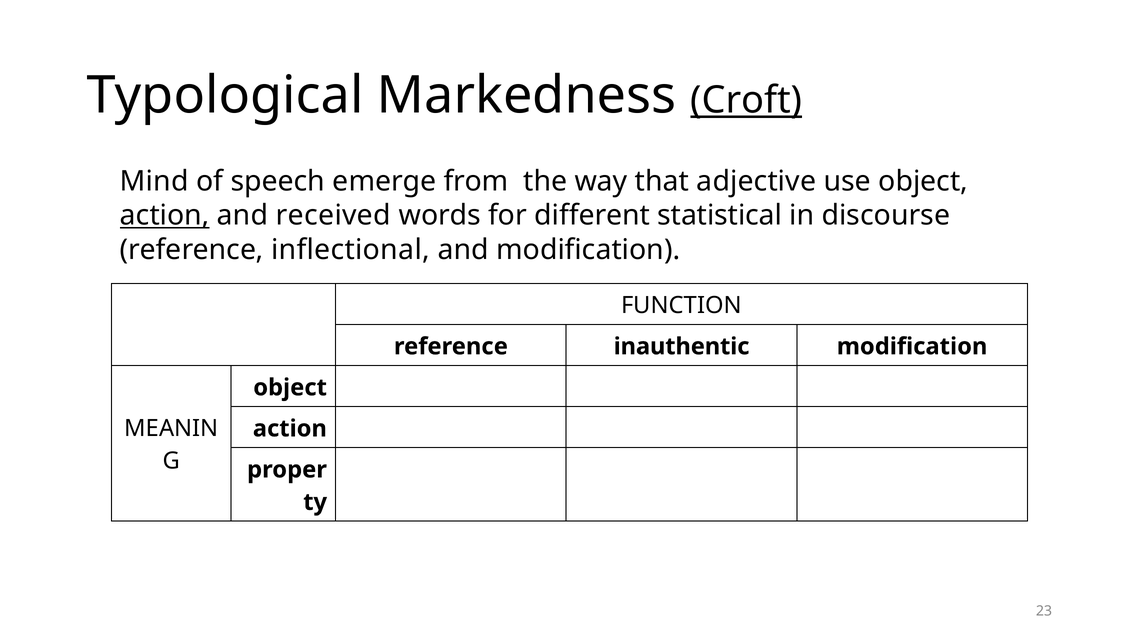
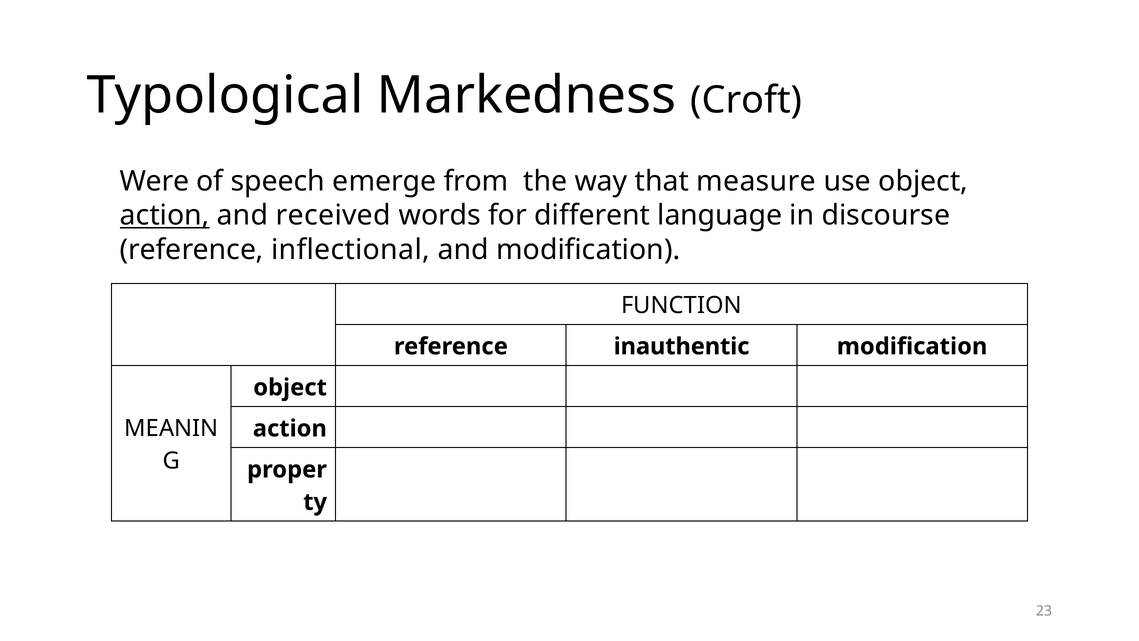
Croft underline: present -> none (746, 100)
Mind: Mind -> Were (154, 181)
adjective: adjective -> measure (756, 181)
statistical: statistical -> language (720, 215)
